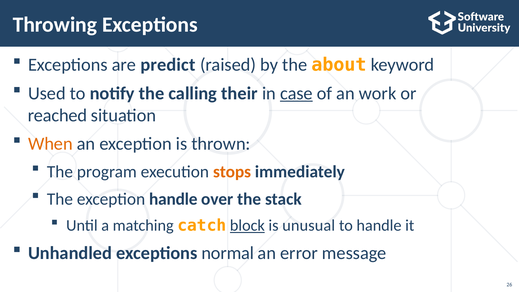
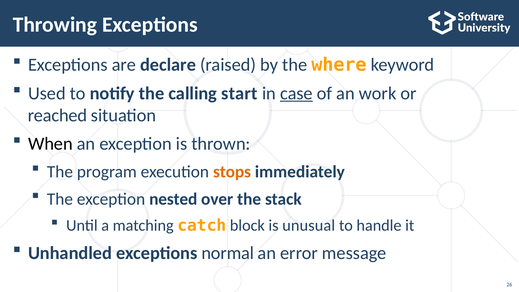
predict: predict -> declare (168, 65)
about: about -> where (339, 65)
their: their -> start (239, 93)
When colour: orange -> black (50, 144)
exception handle: handle -> nested (173, 199)
block underline: present -> none (247, 226)
